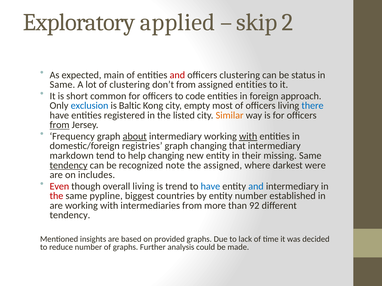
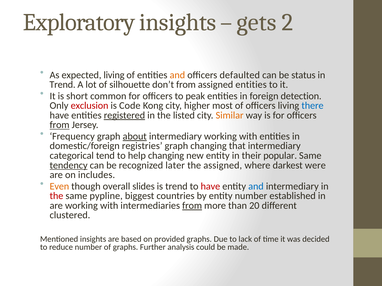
Exploratory applied: applied -> insights (178, 22)
skip: skip -> gets (257, 22)
expected main: main -> living (114, 75)
and colour: red -> orange (177, 75)
officers clustering: clustering -> defaulted (240, 75)
Same: Same -> Trend (62, 85)
of clustering: clustering -> silhouette (130, 85)
code: code -> peak (195, 96)
approach: approach -> detection (301, 96)
exclusion colour: blue -> red (90, 106)
Baltic: Baltic -> Code (130, 106)
empty: empty -> higher (197, 106)
registered underline: none -> present (124, 115)
with underline: present -> none (248, 136)
markdown: markdown -> categorical (72, 156)
missing: missing -> popular (280, 156)
note: note -> later (175, 166)
Even colour: red -> orange (59, 187)
overall living: living -> slides (144, 187)
have colour: blue -> red (210, 187)
from underline: none -> present (192, 206)
92: 92 -> 20 (254, 206)
tendency: tendency -> clustered (70, 216)
